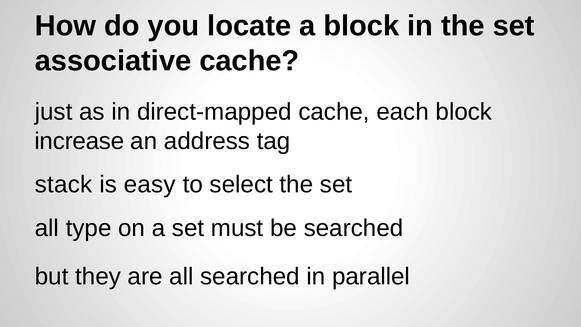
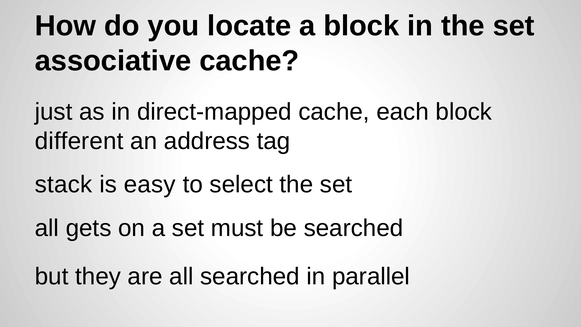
increase: increase -> different (79, 141)
type: type -> gets (89, 228)
